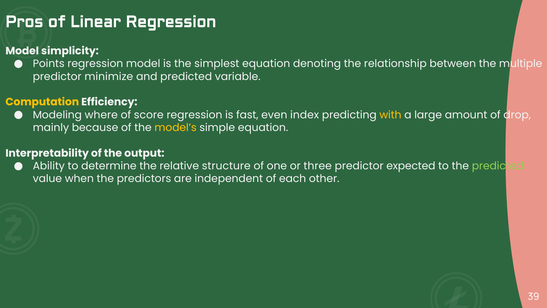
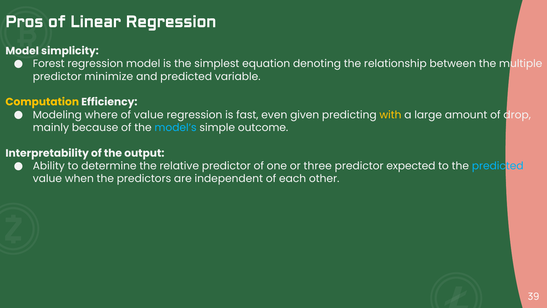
Points: Points -> Forest (49, 64)
of score: score -> value (149, 115)
index: index -> given (305, 115)
model’s colour: yellow -> light blue (176, 128)
simple equation: equation -> outcome (263, 128)
relative structure: structure -> predictor (226, 166)
predicted colour: light green -> light blue (498, 166)
